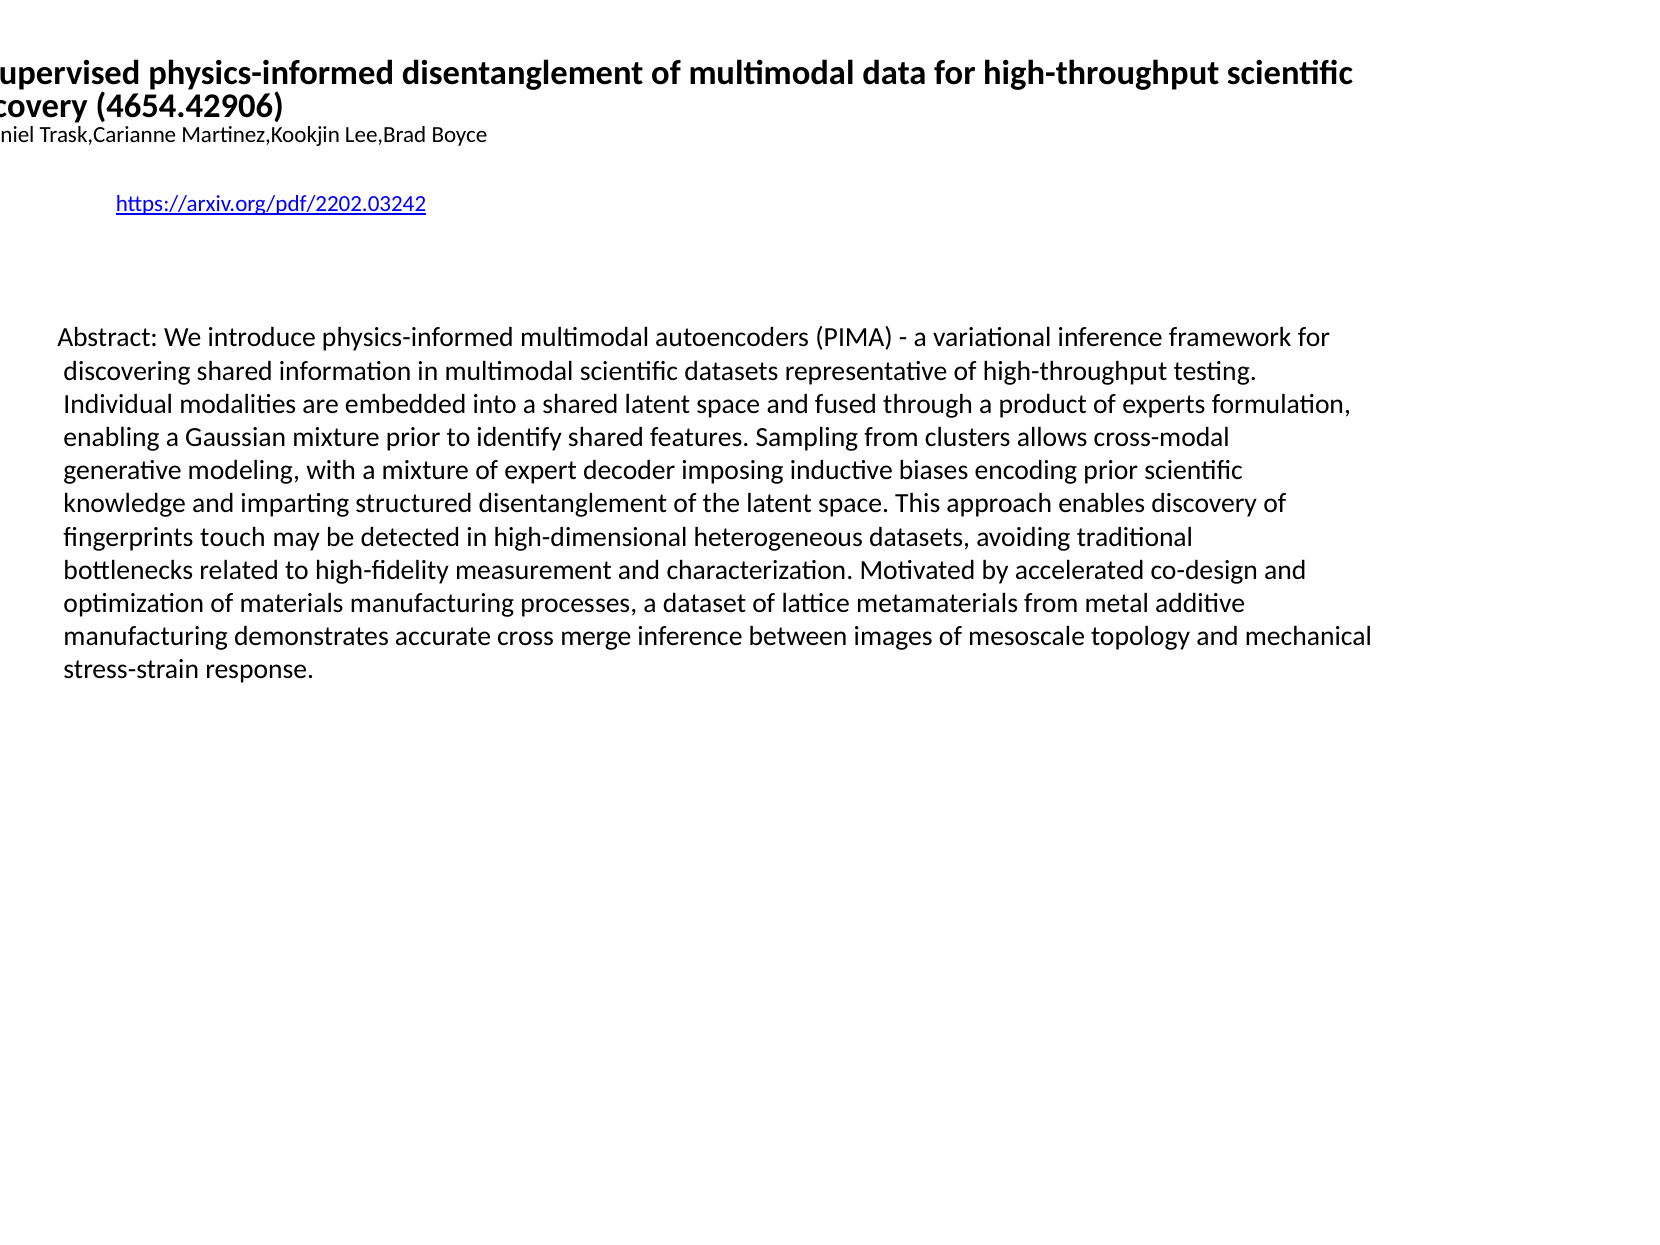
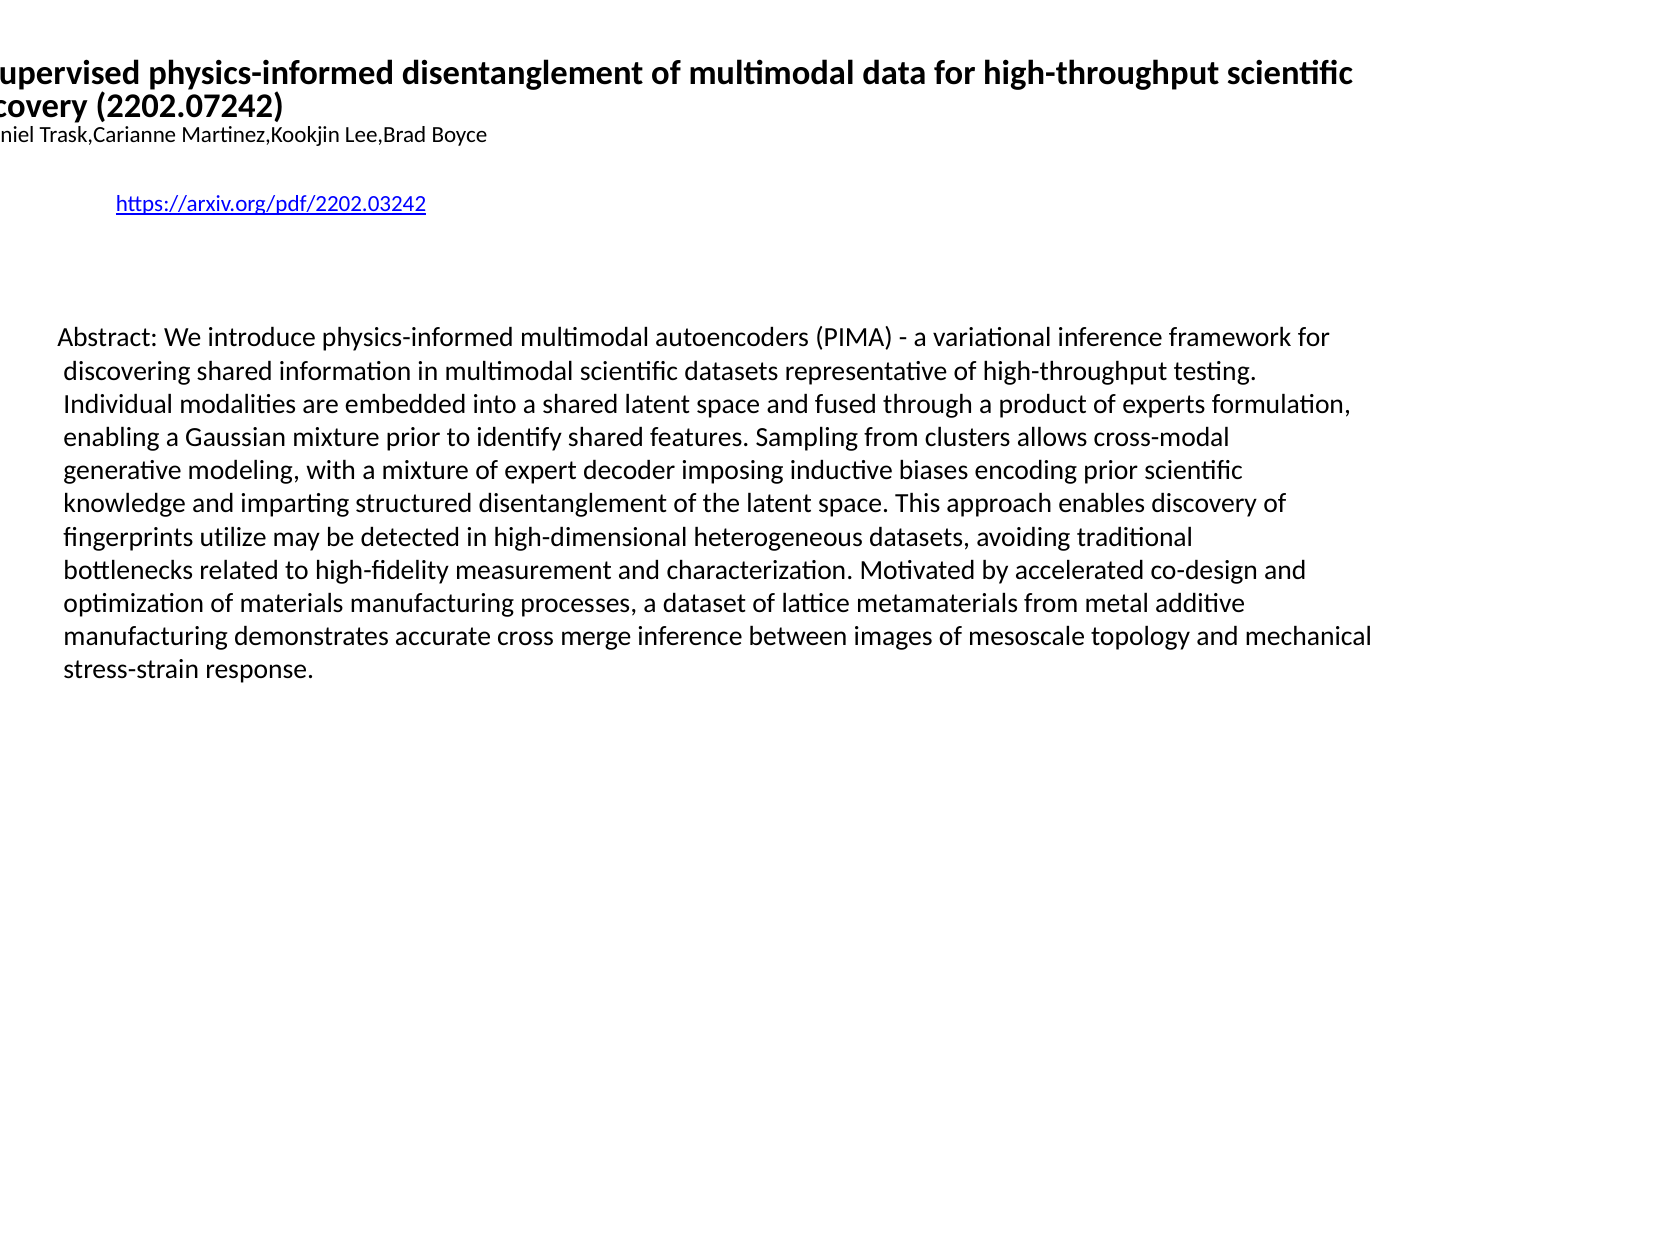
4654.42906: 4654.42906 -> 2202.07242 (190, 106)
touch: touch -> utilize (233, 537)
